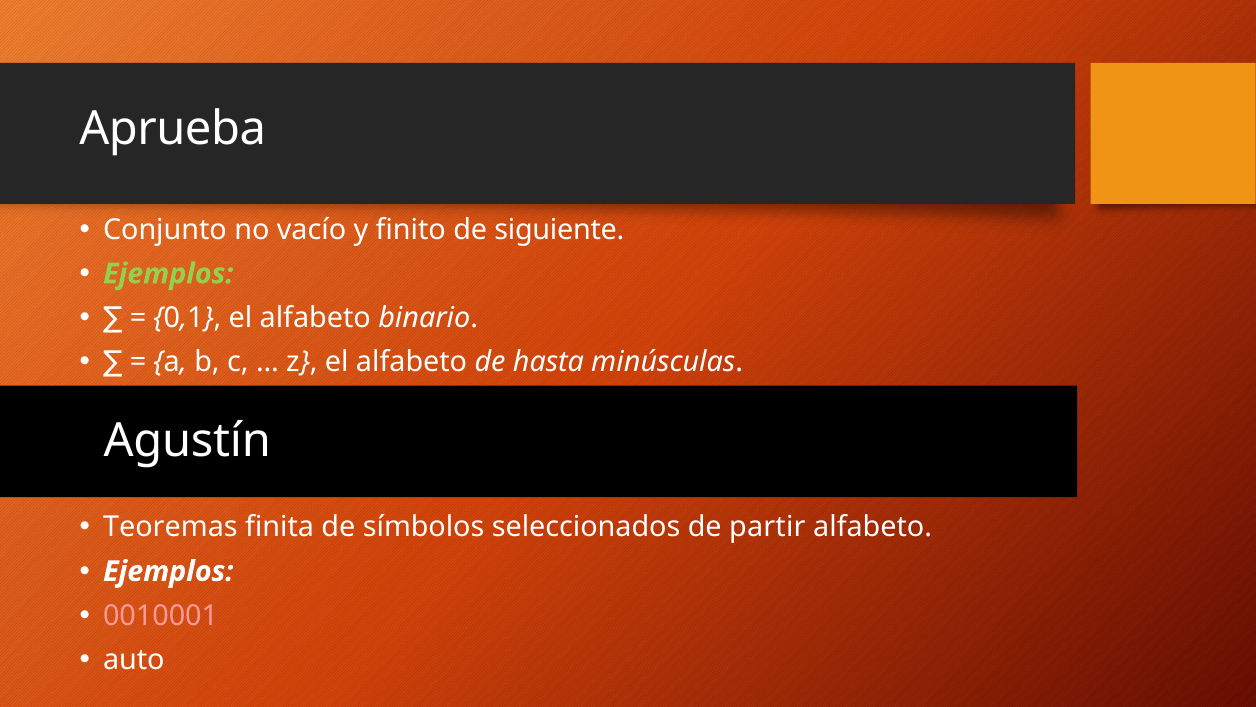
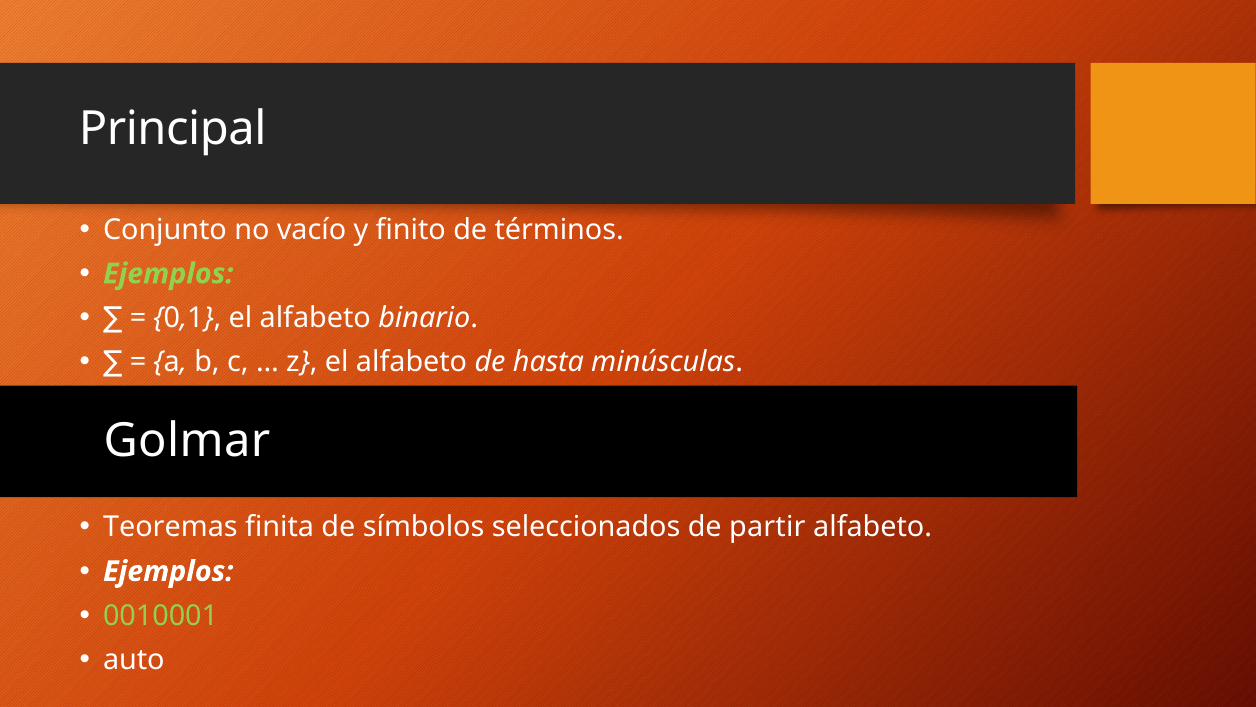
Aprueba: Aprueba -> Principal (173, 129)
siguiente: siguiente -> términos (559, 229)
Agustín: Agustín -> Golmar (187, 441)
0010001 colour: pink -> light green (161, 615)
